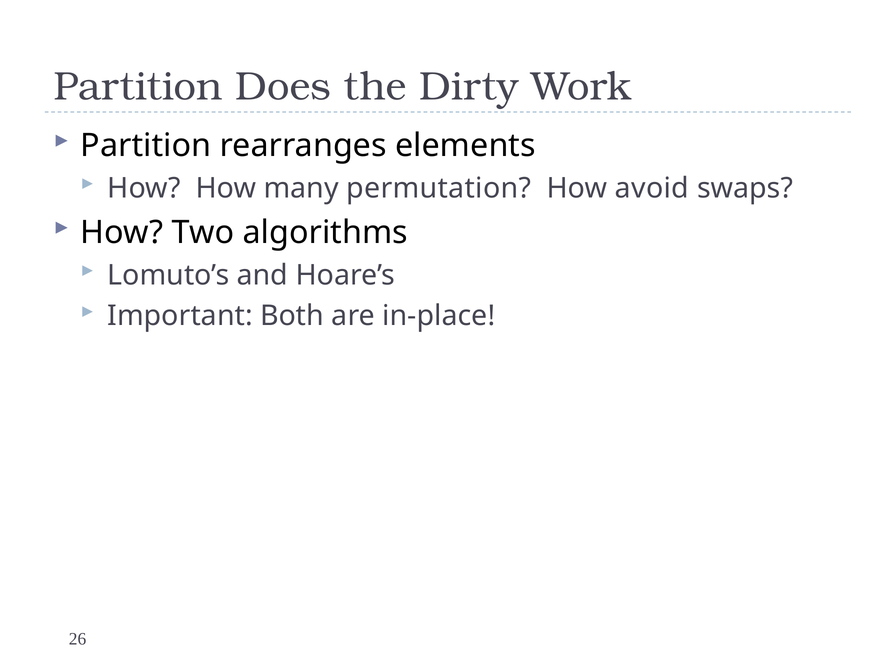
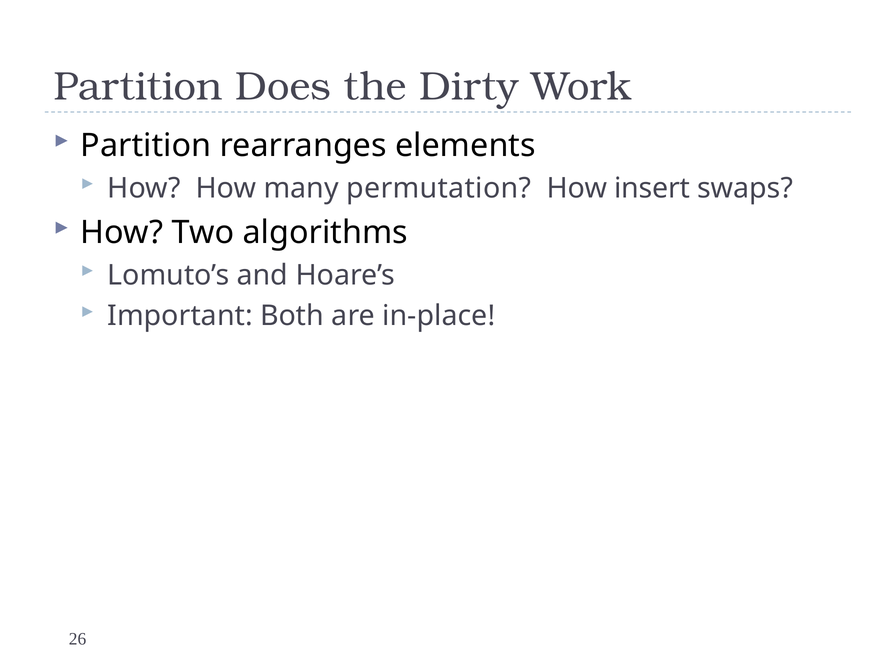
avoid: avoid -> insert (652, 188)
